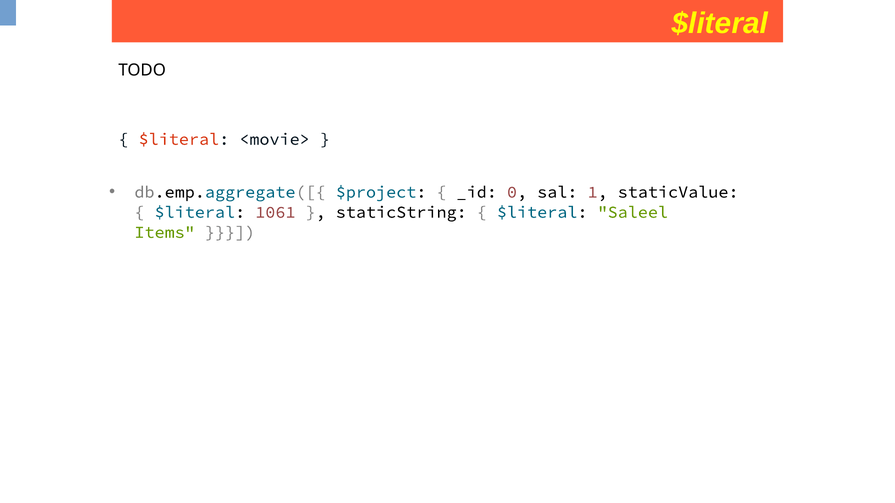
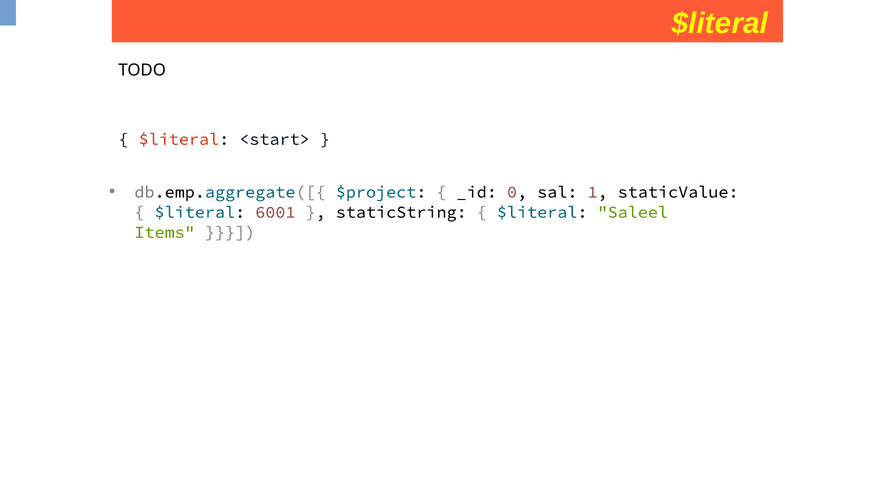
<movie>: <movie> -> <start> (275, 139)
1061: 1061 -> 6001 (275, 212)
